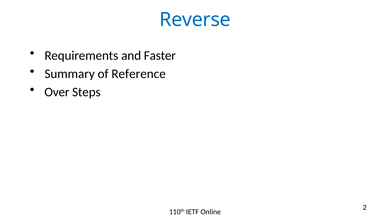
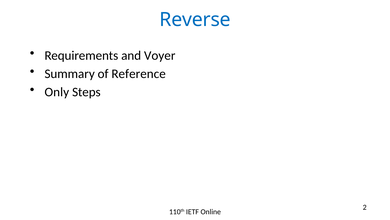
Faster: Faster -> Voyer (160, 55)
Over: Over -> Only (57, 92)
